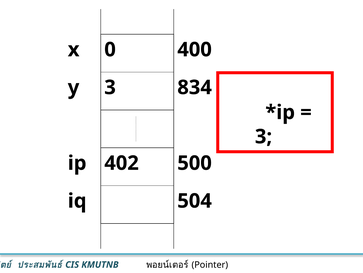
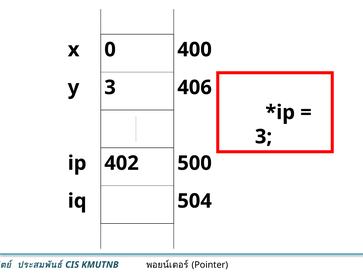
834: 834 -> 406 (195, 87)
